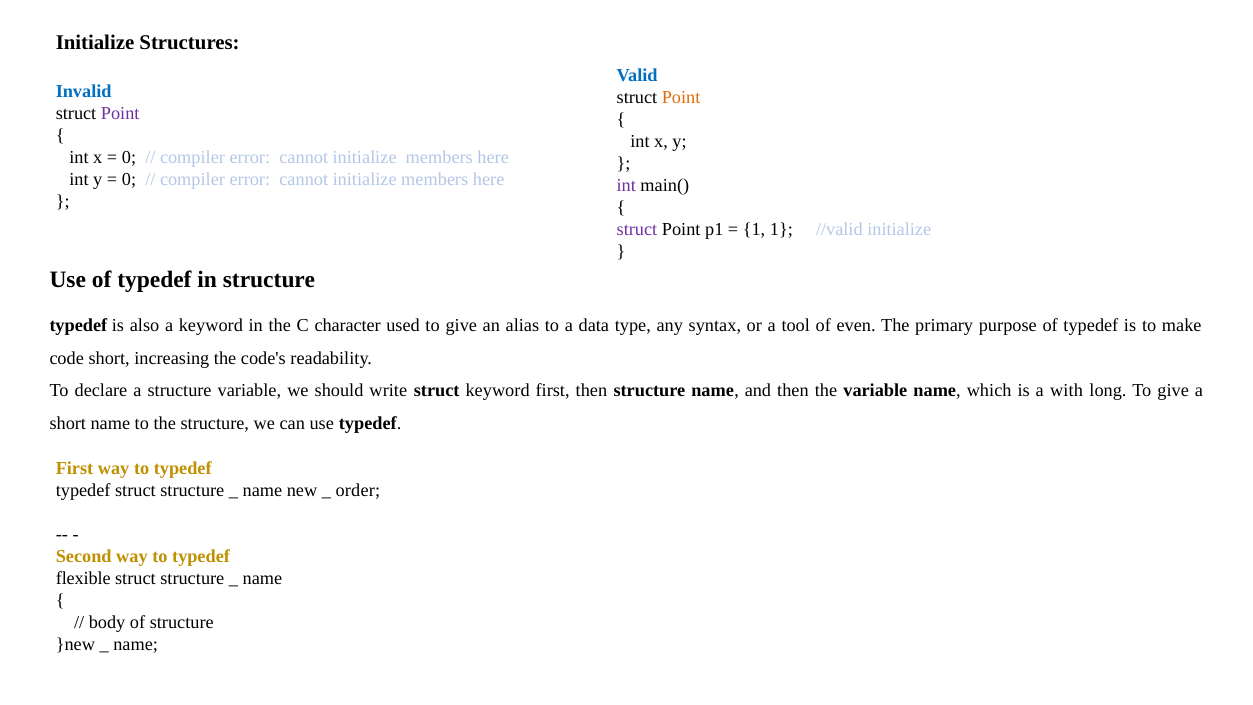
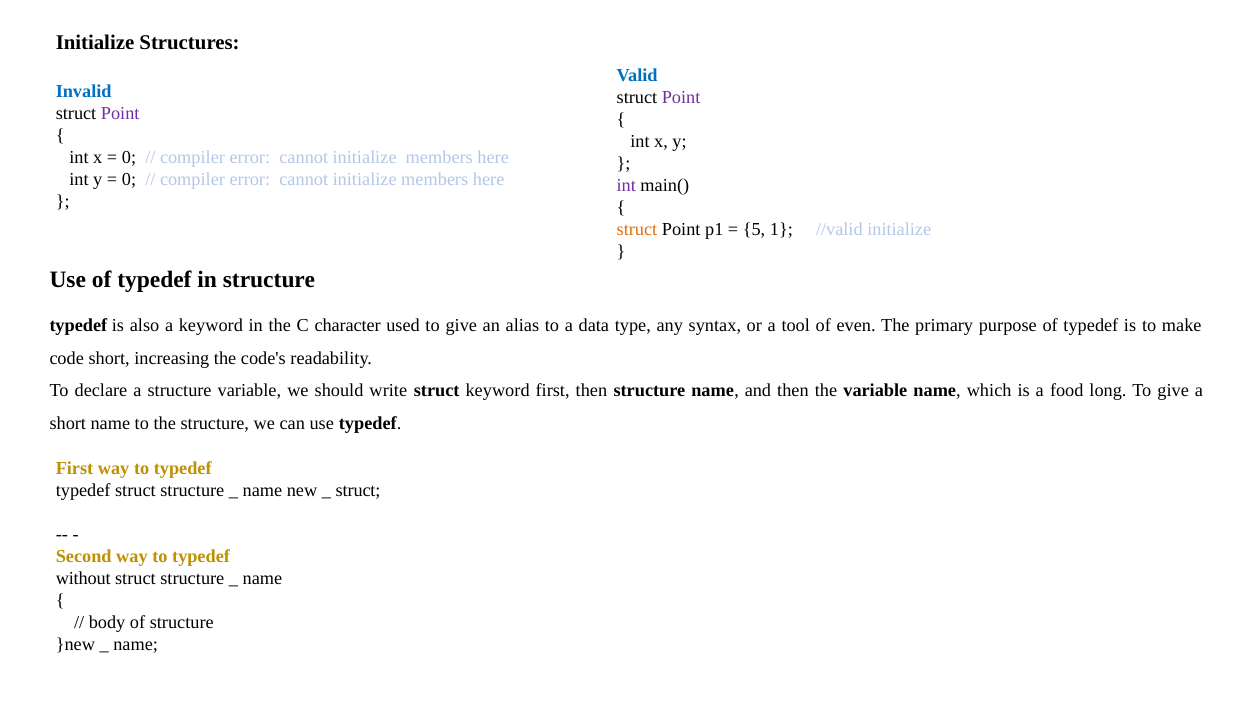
Point colour: orange -> purple (681, 98)
struct colour: purple -> orange (637, 229)
1: 1 -> 5 (754, 229)
with: with -> food (1067, 391)
order: order -> struct (358, 491)
flexible: flexible -> without (83, 578)
